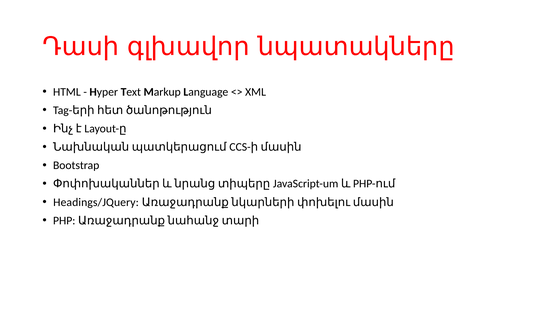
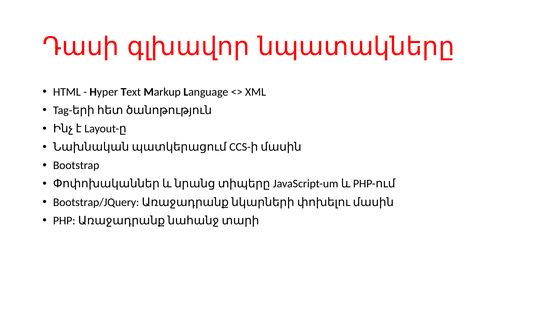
Headings/JQuery: Headings/JQuery -> Bootstrap/JQuery (96, 202)
